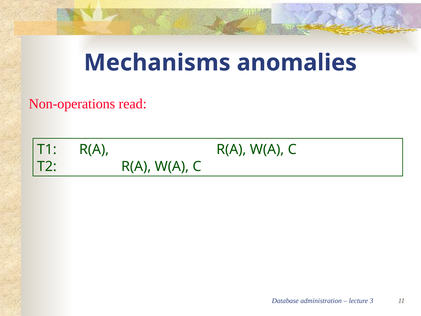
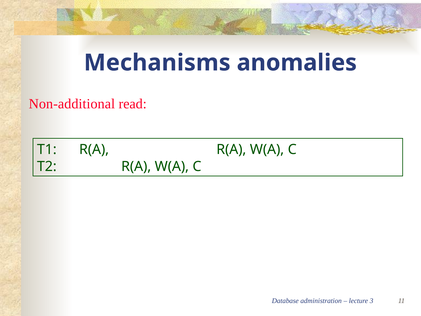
Non-operations: Non-operations -> Non-additional (72, 104)
